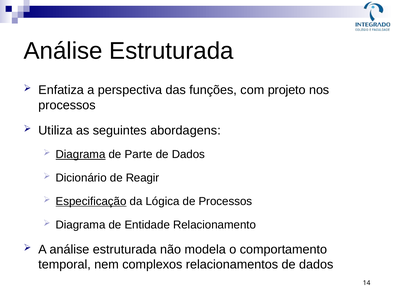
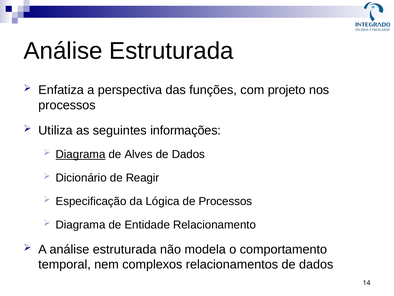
abordagens: abordagens -> informações (186, 130)
Parte: Parte -> Alves (139, 154)
Especificação underline: present -> none (91, 201)
